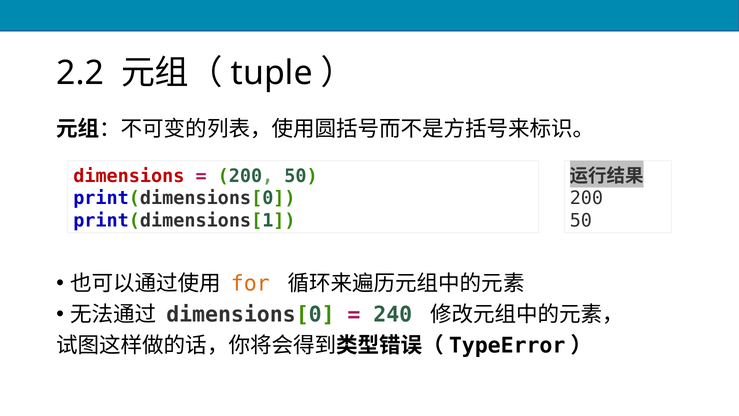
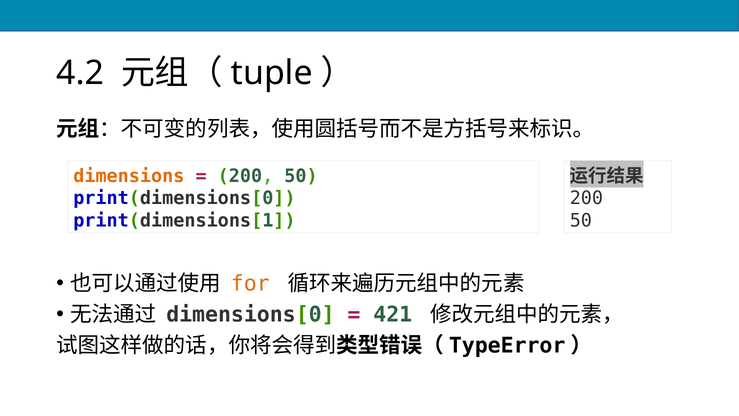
2.2: 2.2 -> 4.2 (80, 73)
dimensions colour: red -> orange (129, 176)
240: 240 -> 421 (393, 314)
